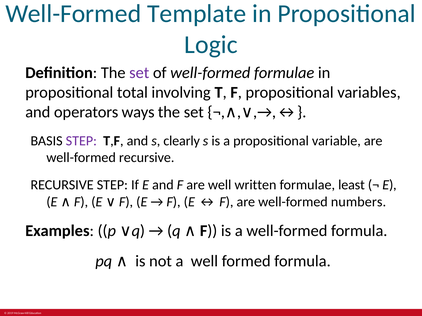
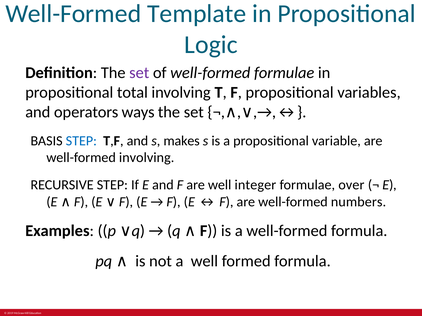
STEP colour: purple -> blue (81, 141)
clearly: clearly -> makes (182, 141)
well-formed recursive: recursive -> involving (147, 158)
written: written -> integer (255, 185)
least: least -> over (351, 185)
